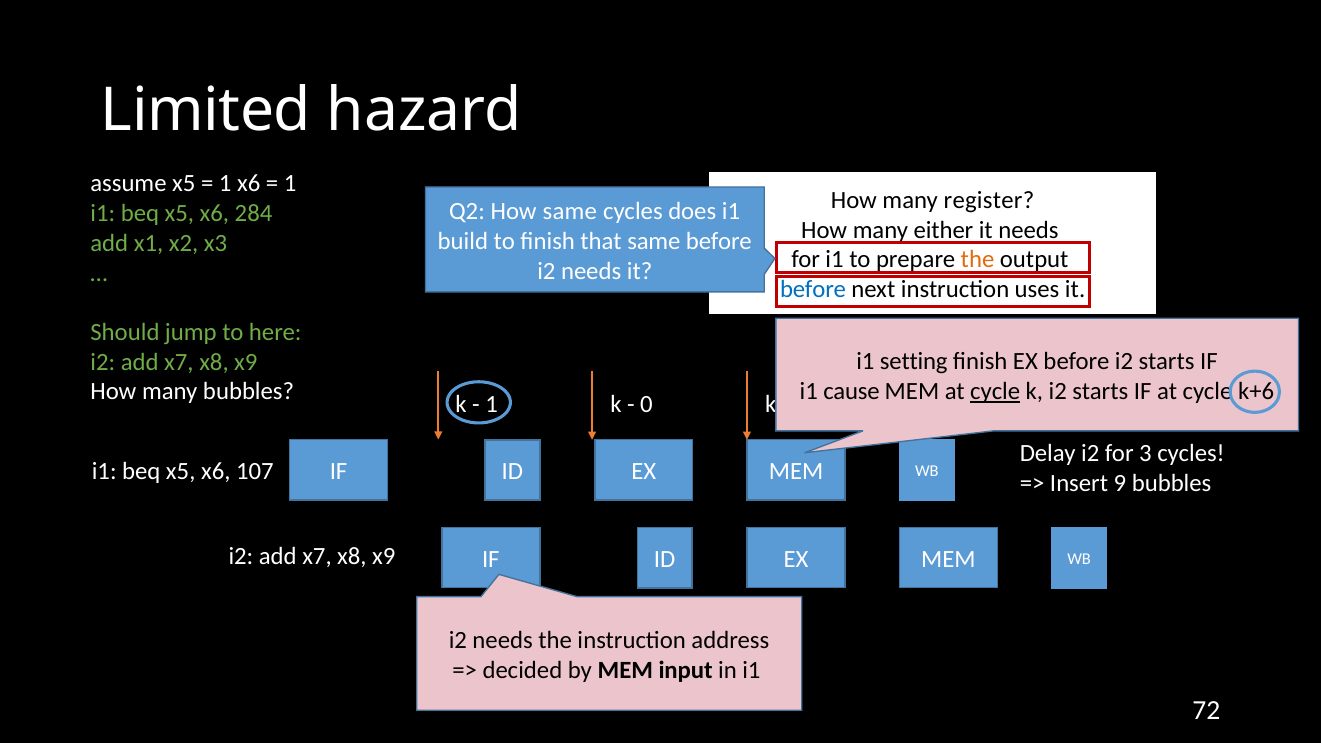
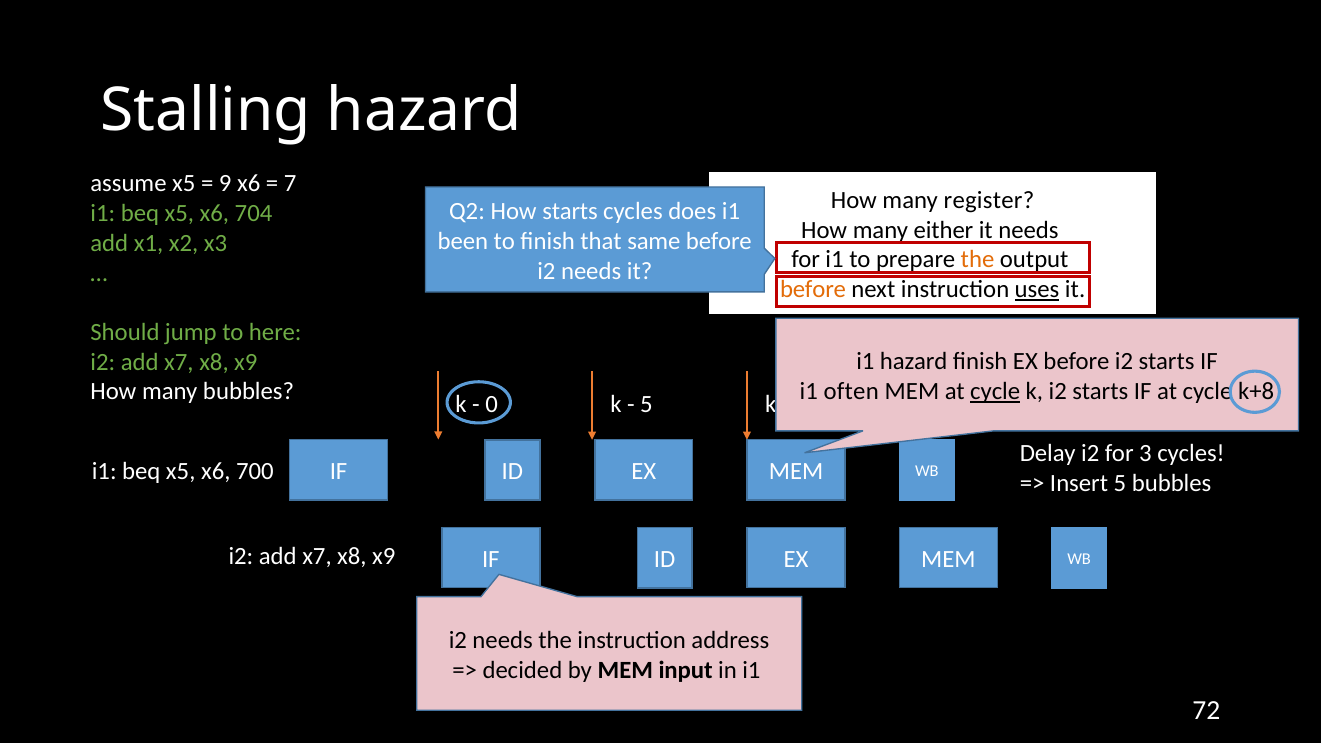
Limited: Limited -> Stalling (206, 111)
1: 1 -> 9 (225, 184)
1: 1 -> 7 (290, 184)
How same: same -> starts (570, 211)
284: 284 -> 704 (254, 213)
build: build -> been (463, 241)
before colour: blue -> orange (813, 290)
uses underline: none -> present (1037, 290)
i1 setting: setting -> hazard (914, 361)
cause: cause -> often (851, 391)
k+6: k+6 -> k+8 (1256, 391)
1: 1 -> 0 (492, 404)
0: 0 -> 5 (646, 405)
107: 107 -> 700 (255, 471)
Insert 9: 9 -> 5 (1120, 483)
